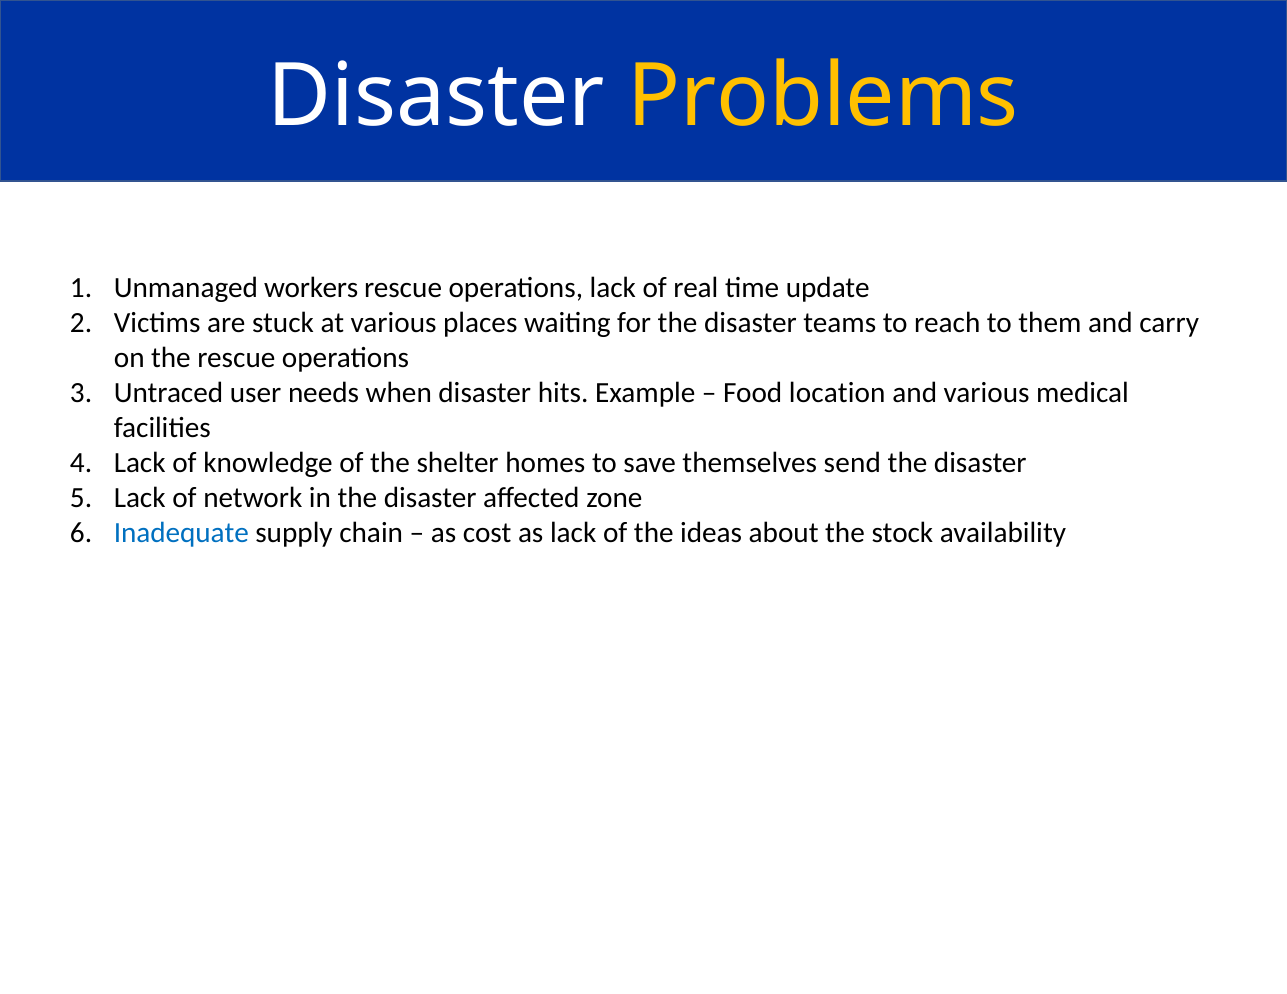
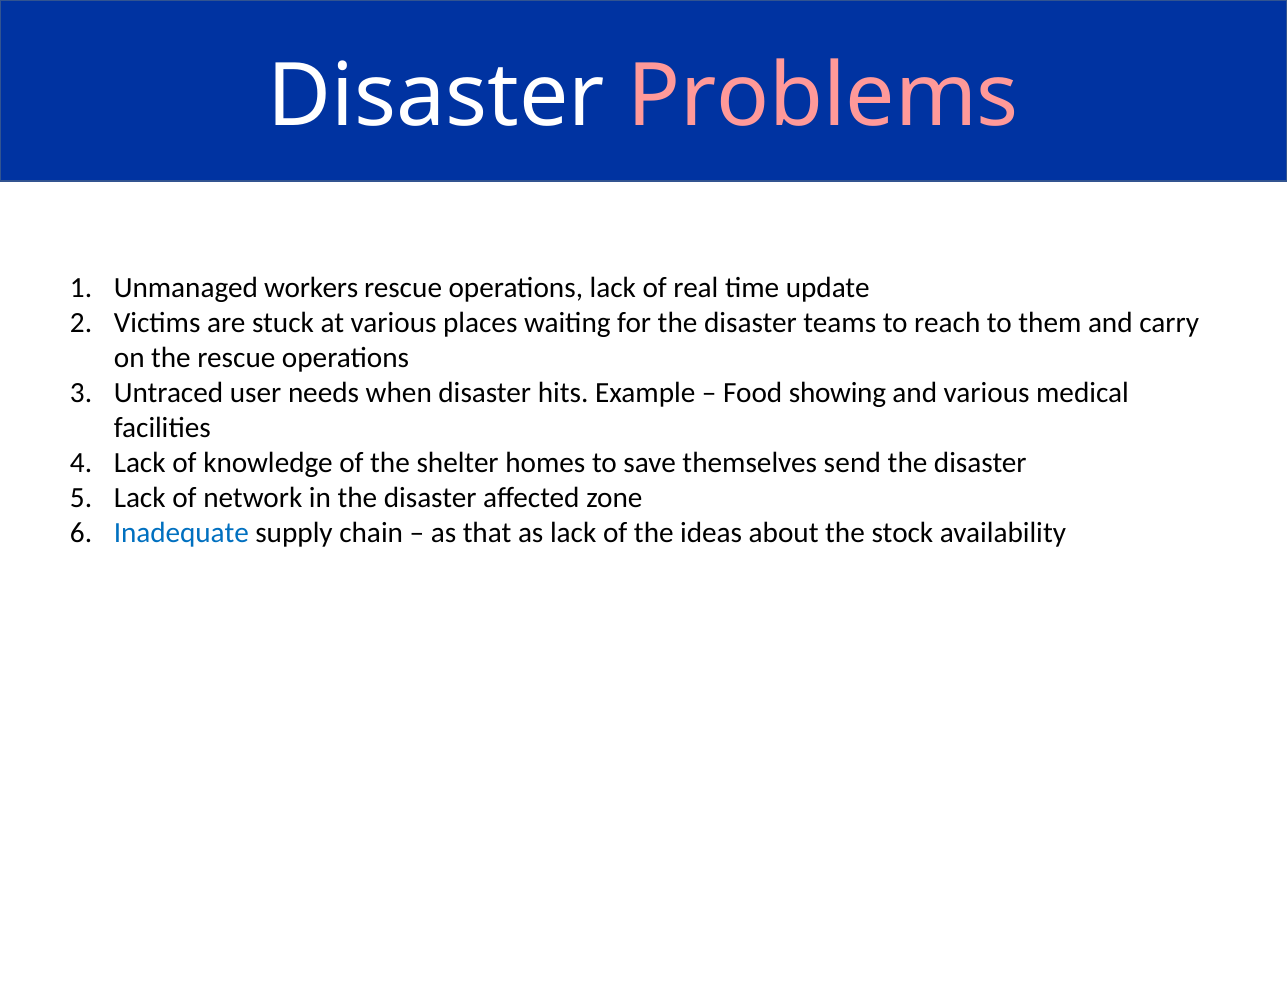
Problems colour: yellow -> pink (823, 97)
location: location -> showing (837, 393)
cost: cost -> that (487, 533)
